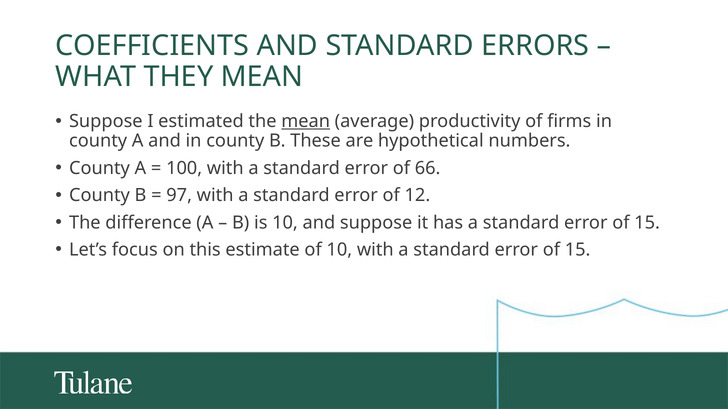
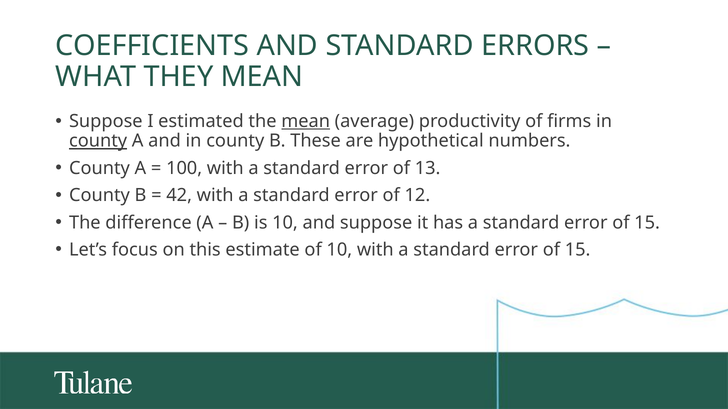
county underline: none -> present (98, 141)
66: 66 -> 13 (428, 168)
97: 97 -> 42 (179, 196)
